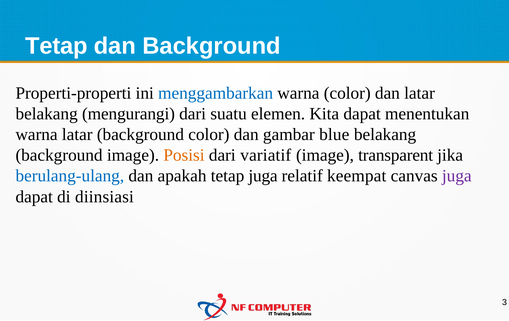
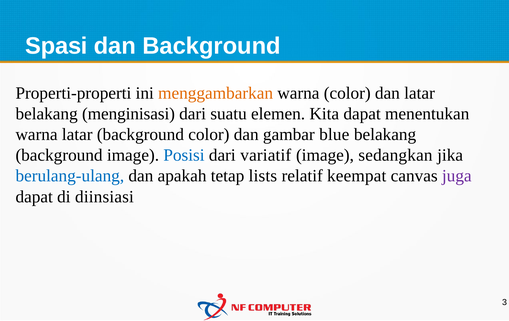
Tetap: Tetap -> Spasi (56, 46)
menggambarkan colour: blue -> orange (216, 93)
mengurangi: mengurangi -> menginisasi (128, 114)
Posisi colour: orange -> blue (184, 155)
transparent: transparent -> sedangkan (395, 155)
tetap juga: juga -> lists (263, 176)
